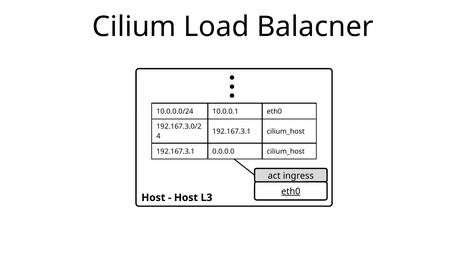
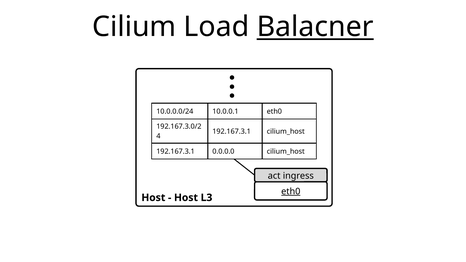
Balacner underline: none -> present (315, 27)
